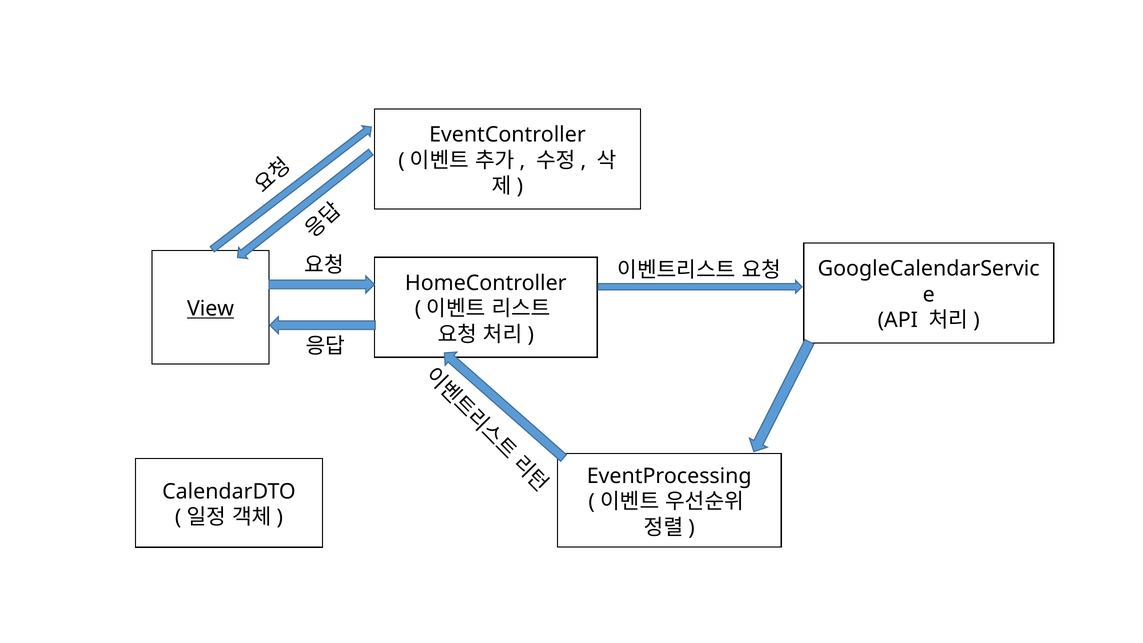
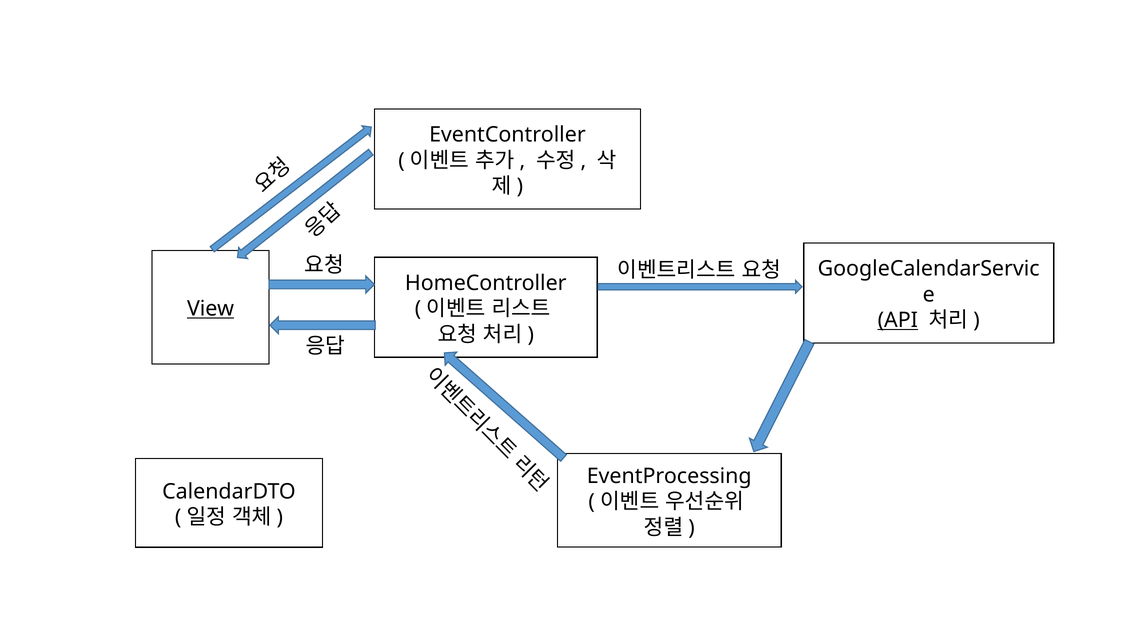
API underline: none -> present (898, 320)
